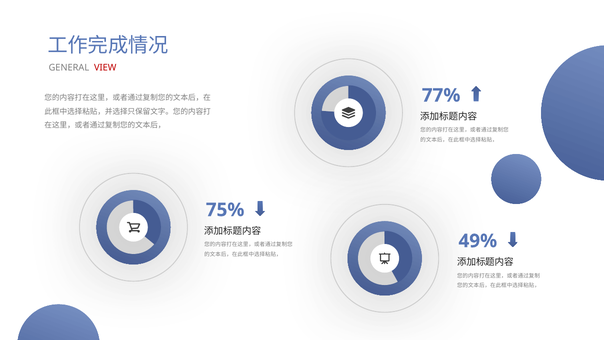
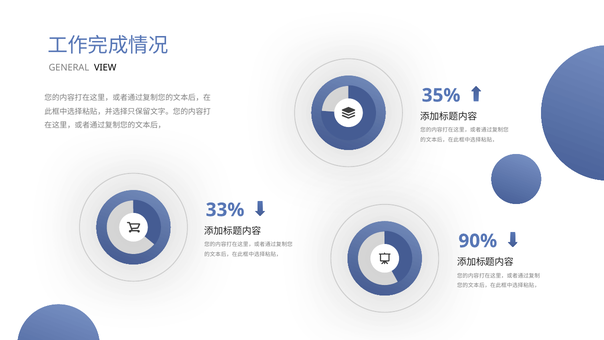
VIEW colour: red -> black (105, 67)
77%: 77% -> 35% (441, 95)
75%: 75% -> 33% (225, 210)
49%: 49% -> 90% (478, 241)
